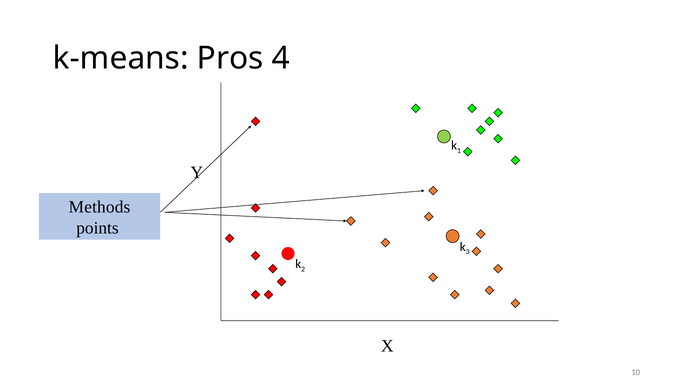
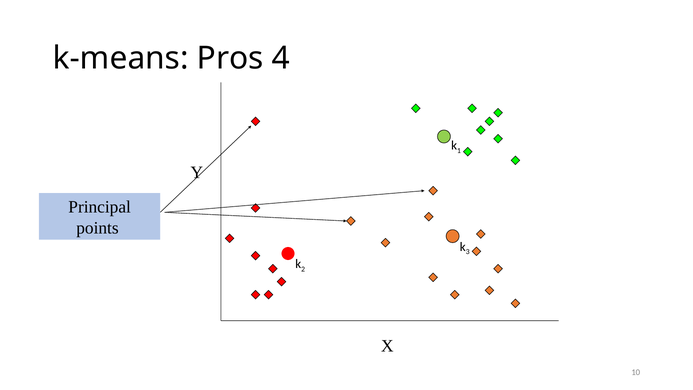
Methods: Methods -> Principal (100, 207)
